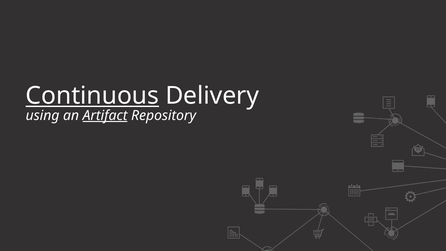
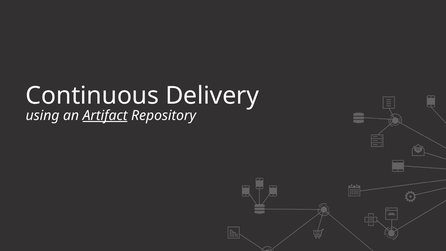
Continuous underline: present -> none (92, 96)
